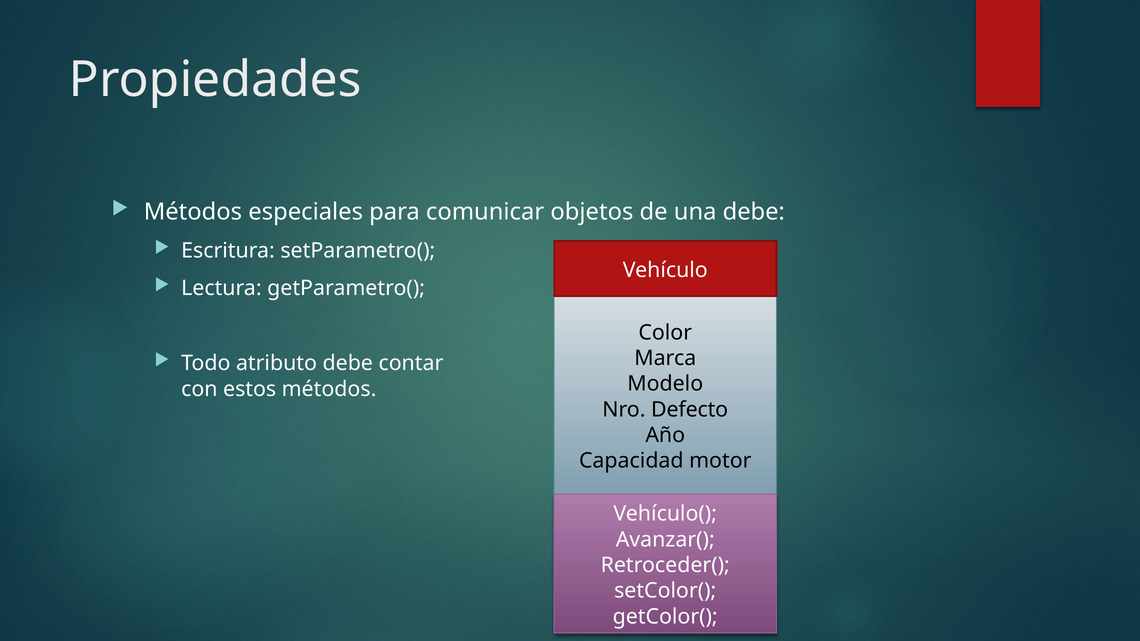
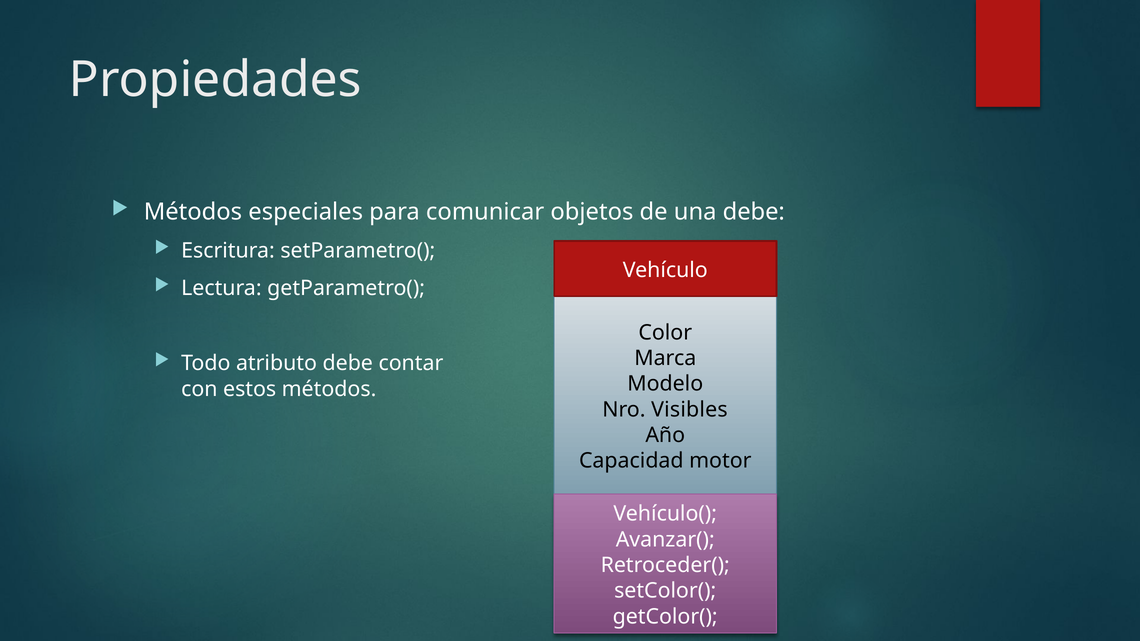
Defecto: Defecto -> Visibles (689, 410)
